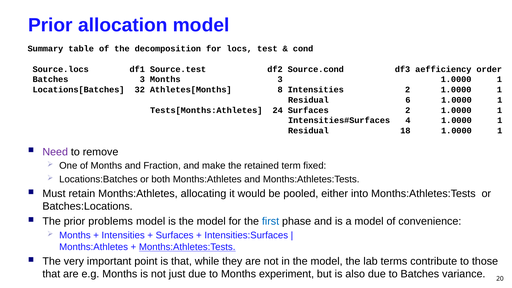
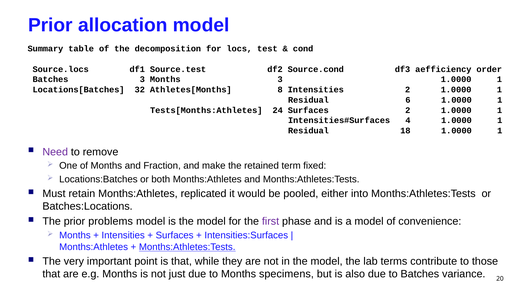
allocating: allocating -> replicated (204, 194)
first colour: blue -> purple (271, 221)
experiment: experiment -> specimens (286, 274)
